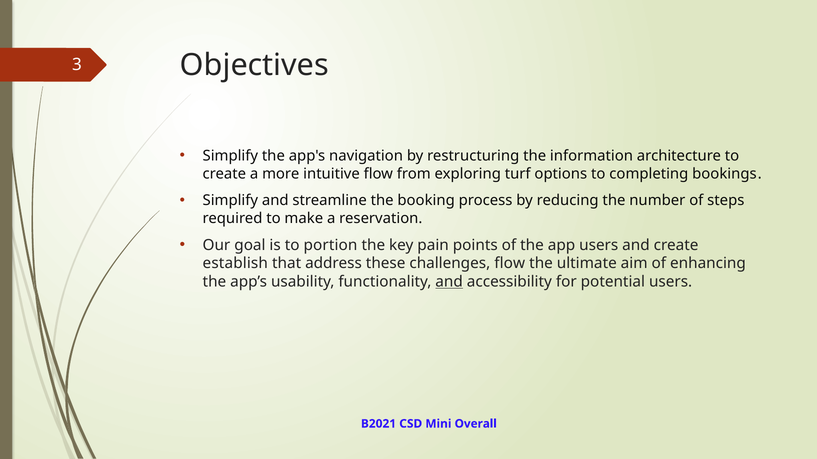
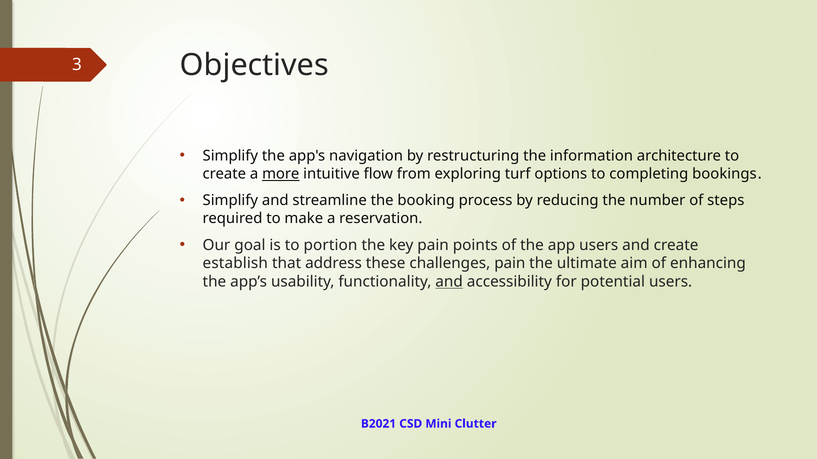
more underline: none -> present (281, 174)
challenges flow: flow -> pain (510, 264)
Overall: Overall -> Clutter (476, 424)
